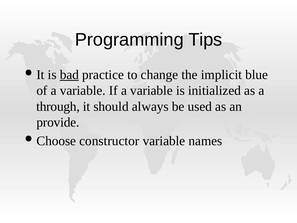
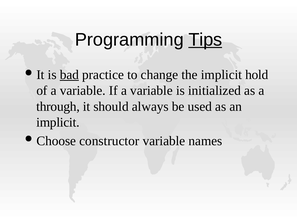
Tips underline: none -> present (205, 40)
blue: blue -> hold (257, 75)
provide: provide -> implicit (58, 122)
